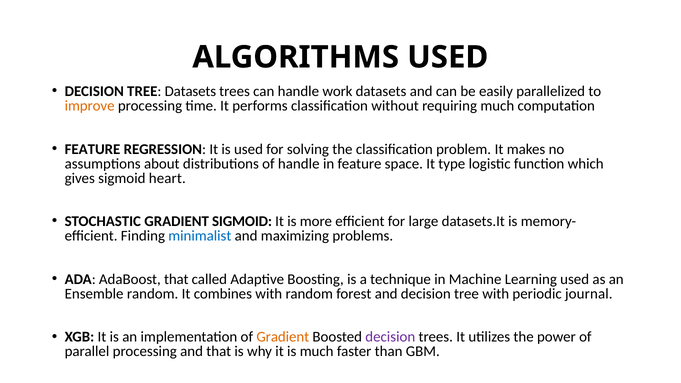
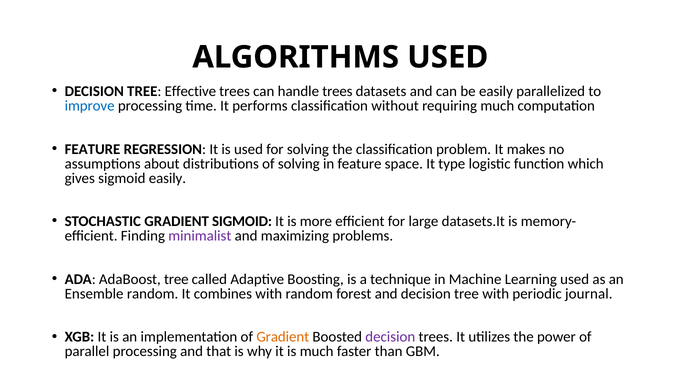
TREE Datasets: Datasets -> Effective (190, 91)
handle work: work -> trees (337, 91)
improve colour: orange -> blue (90, 106)
of handle: handle -> solving (299, 164)
sigmoid heart: heart -> easily (167, 178)
minimalist colour: blue -> purple (200, 236)
AdaBoost that: that -> tree (176, 279)
